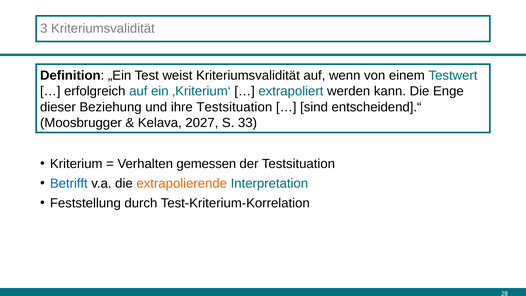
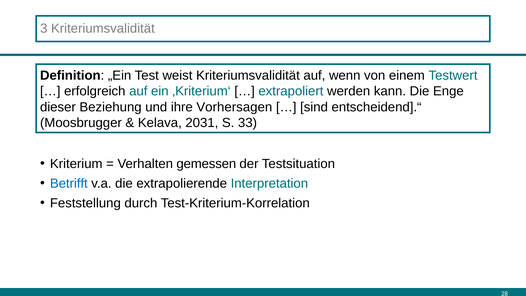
ihre Testsituation: Testsituation -> Vorhersagen (234, 107)
2027: 2027 -> 2031 (202, 123)
extrapolierende colour: orange -> black (182, 183)
